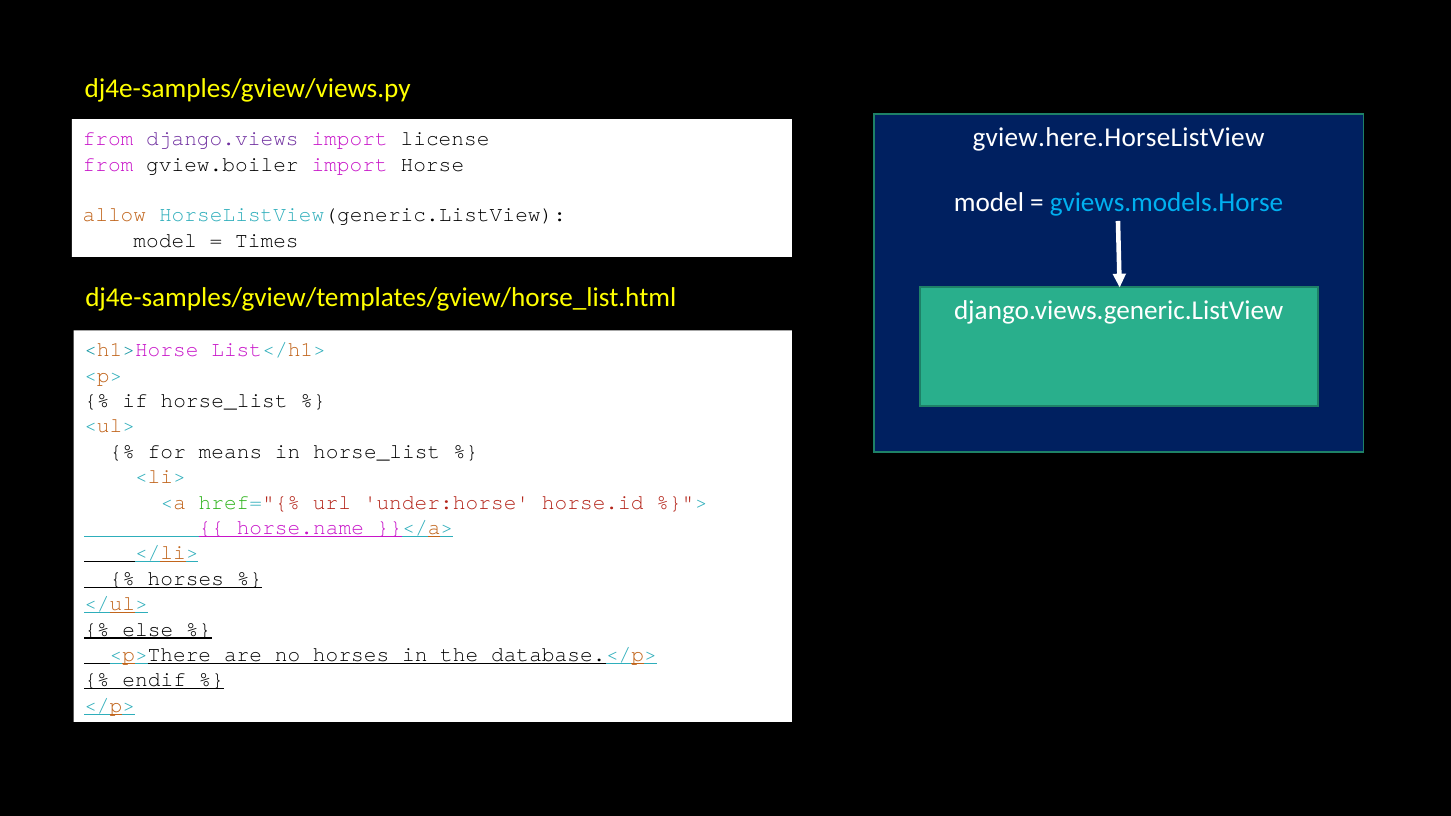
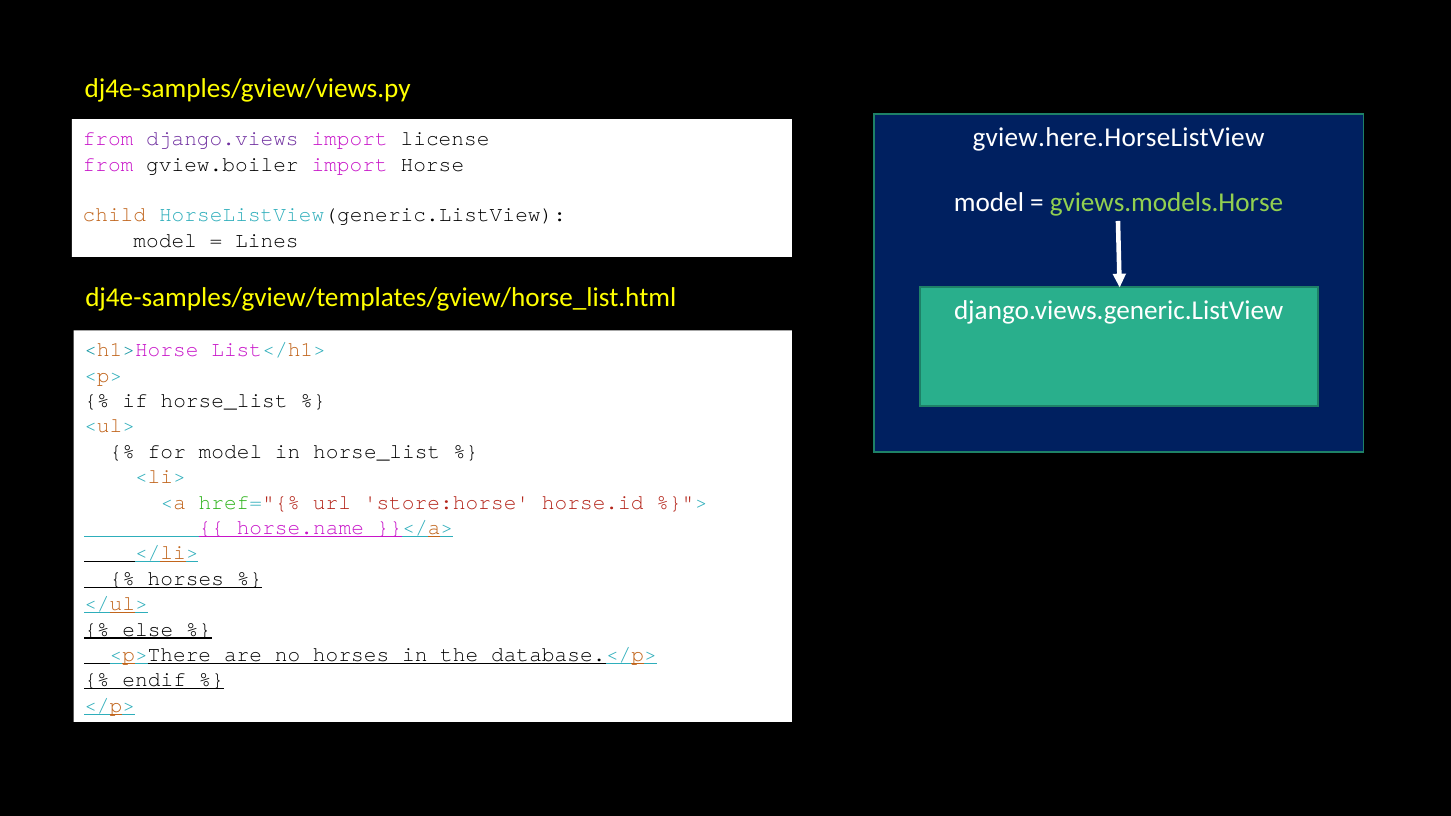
gviews.models.Horse colour: light blue -> light green (1167, 203)
allow: allow -> child (114, 215)
Times: Times -> Lines (267, 240)
for means: means -> model (230, 451)
under:horse: under:horse -> store:horse (446, 502)
